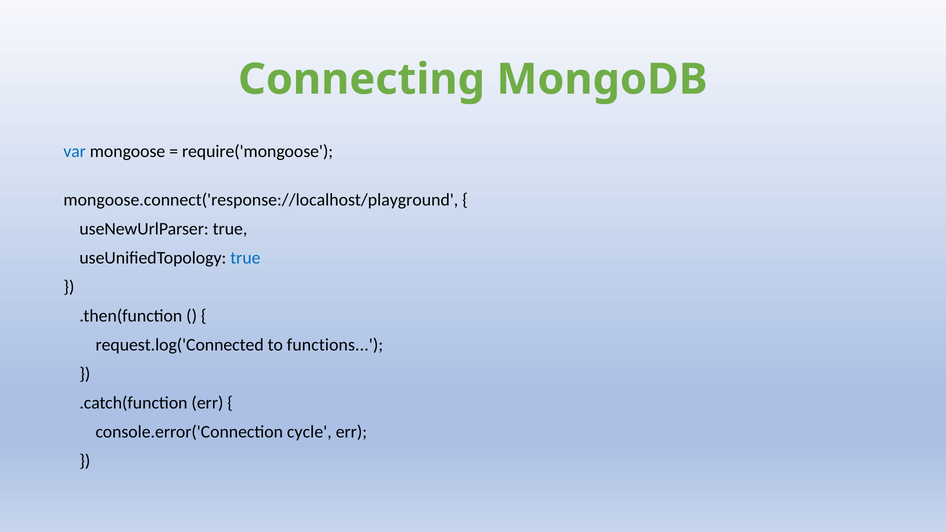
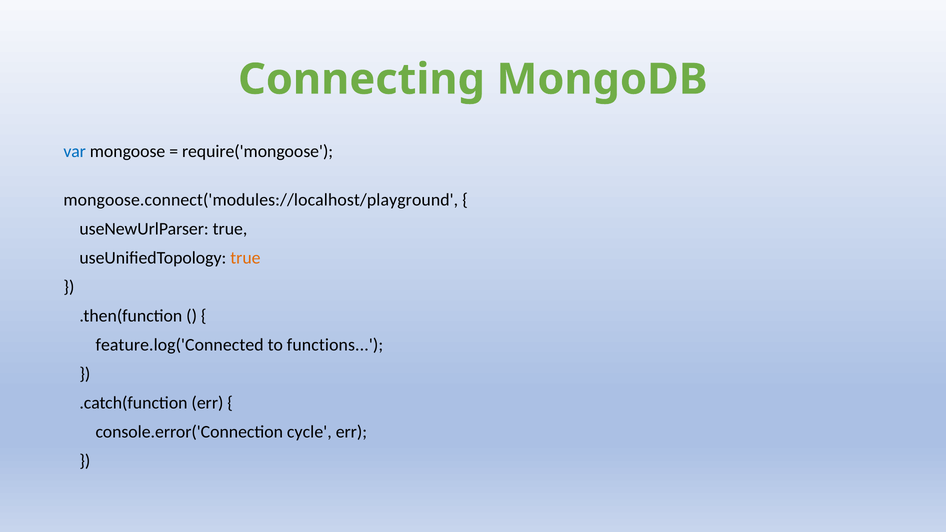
mongoose.connect('response://localhost/playground: mongoose.connect('response://localhost/playground -> mongoose.connect('modules://localhost/playground (261, 200)
true colour: blue -> orange (245, 258)
request.log('Connected: request.log('Connected -> feature.log('Connected (180, 345)
